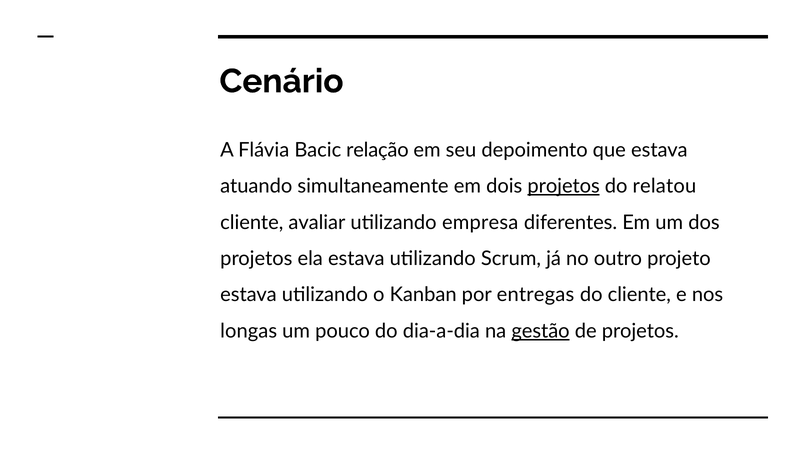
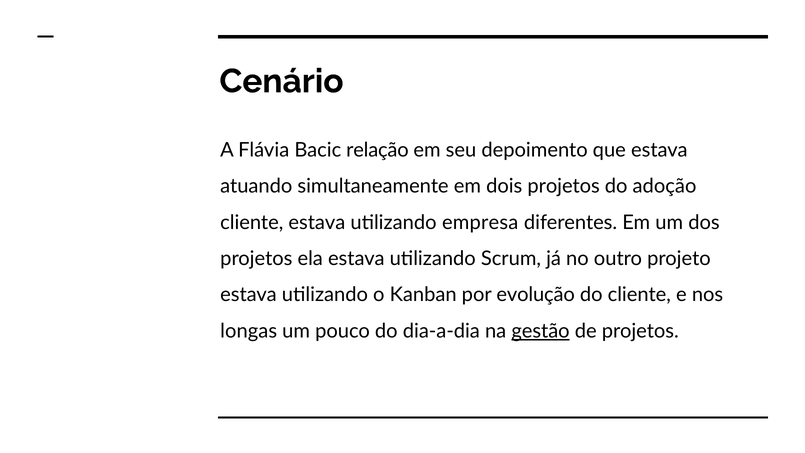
projetos underline: present -> none (564, 186)
relatou: relatou -> adoção (665, 186)
cliente avaliar: avaliar -> estava (317, 222)
entregas: entregas -> evolução (536, 295)
